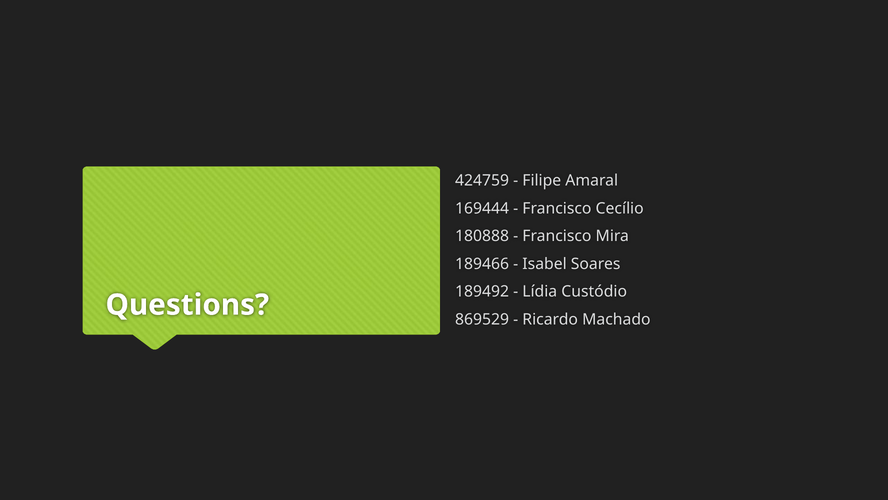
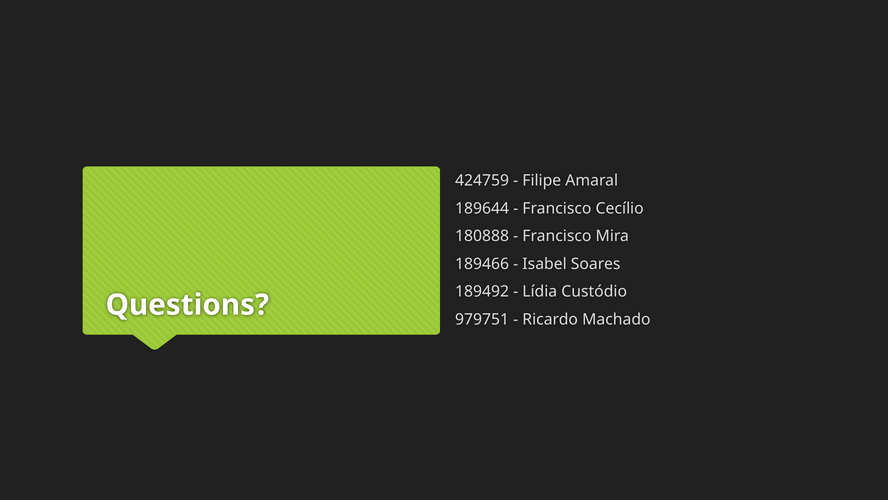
169444: 169444 -> 189644 (482, 208)
869529: 869529 -> 979751 (482, 319)
